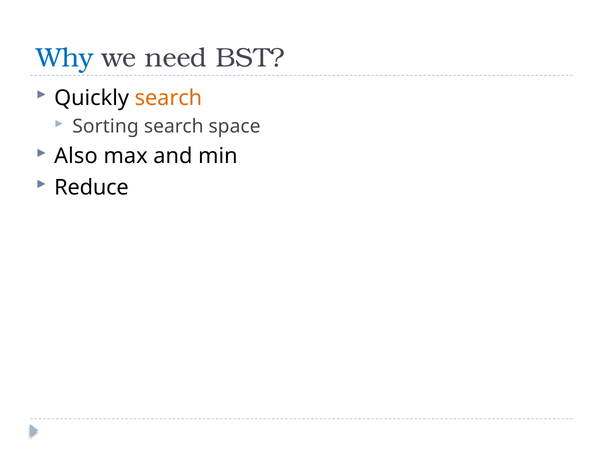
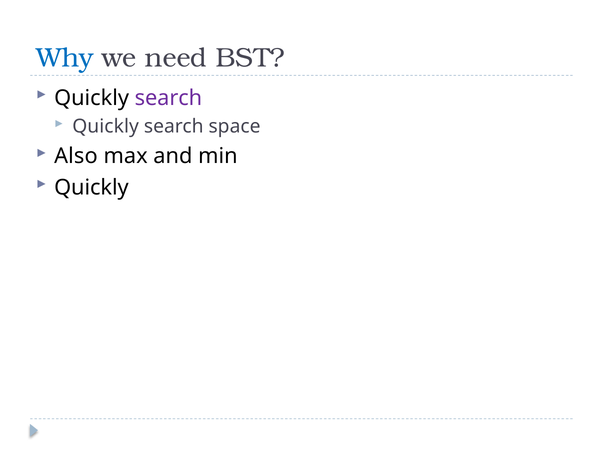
search colour: orange -> purple (168, 98)
Sorting: Sorting -> Quickly (106, 127)
Reduce: Reduce -> Quickly (91, 188)
